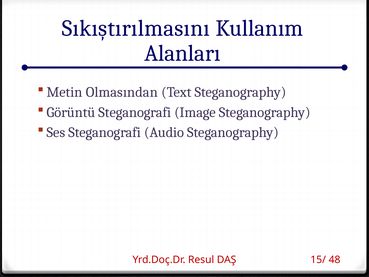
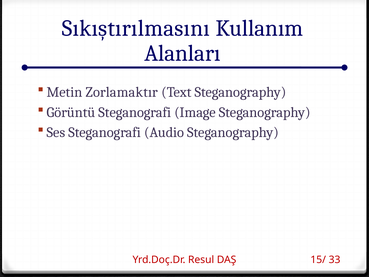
Olmasından: Olmasından -> Zorlamaktır (122, 92)
48: 48 -> 33 (335, 259)
